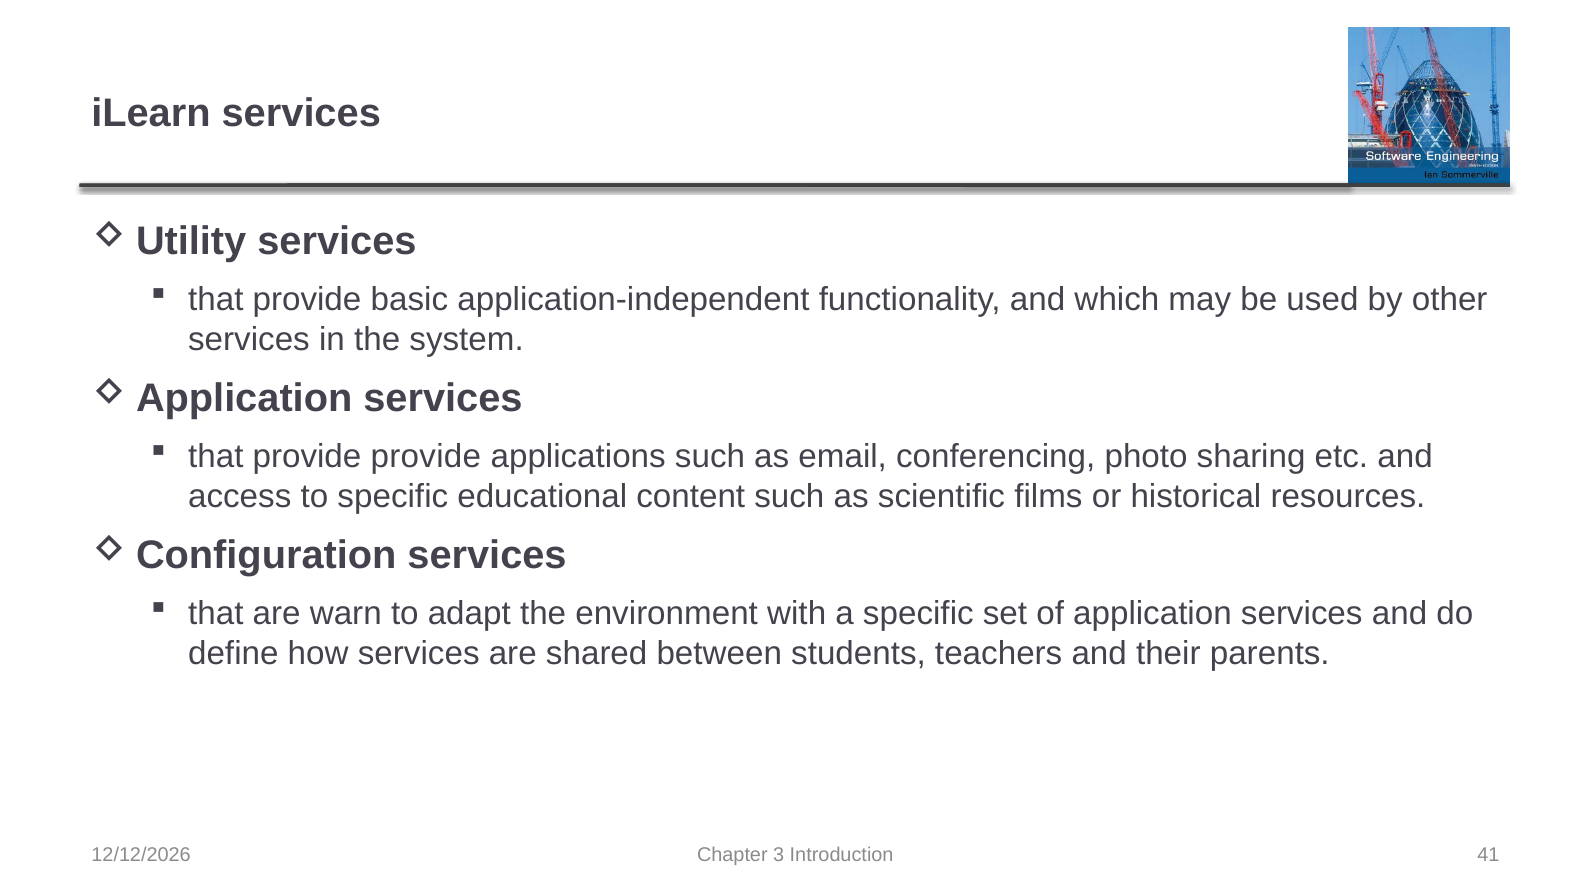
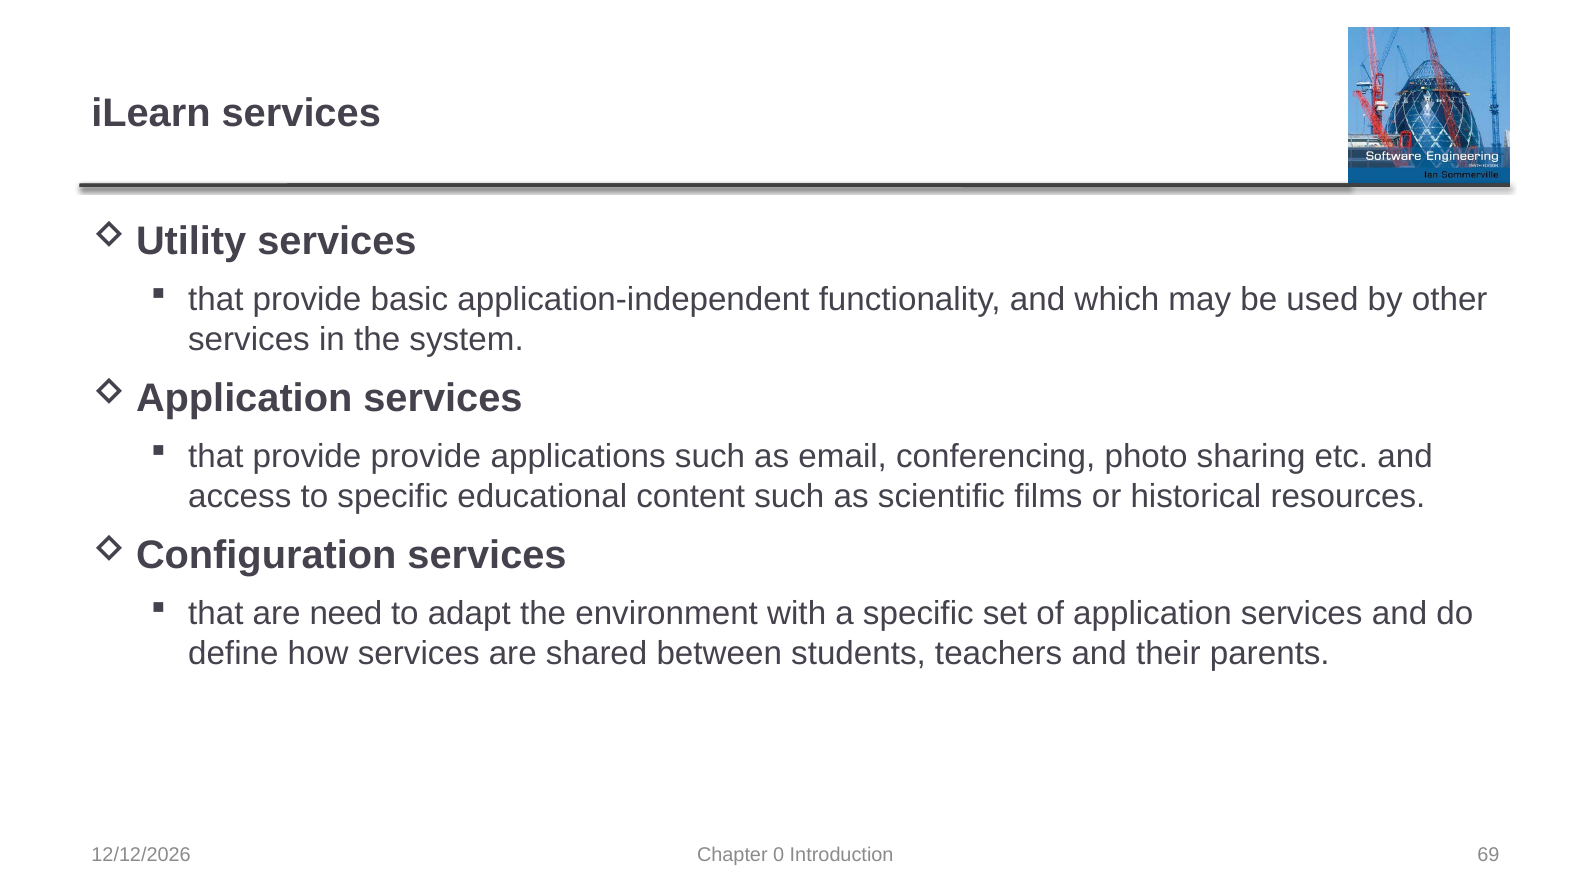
warn: warn -> need (346, 614)
3: 3 -> 0 (779, 855)
41: 41 -> 69 (1488, 855)
